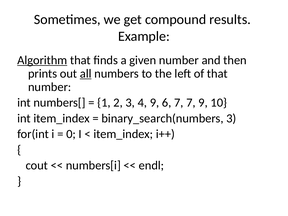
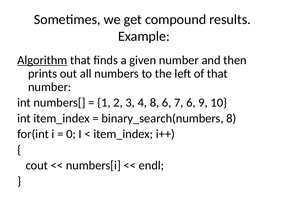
all underline: present -> none (86, 74)
4 9: 9 -> 8 (154, 103)
7 7: 7 -> 6 (191, 103)
binary_search(numbers 3: 3 -> 8 (231, 118)
